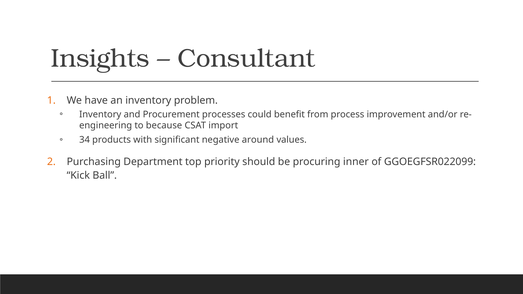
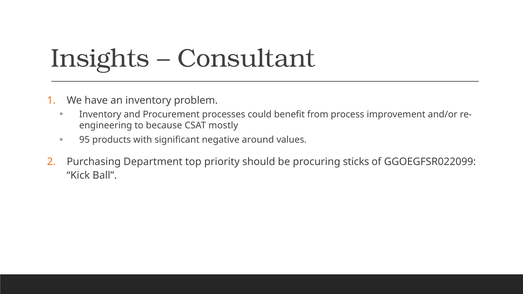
import: import -> mostly (223, 126)
34: 34 -> 95 (85, 140)
inner: inner -> sticks (356, 162)
